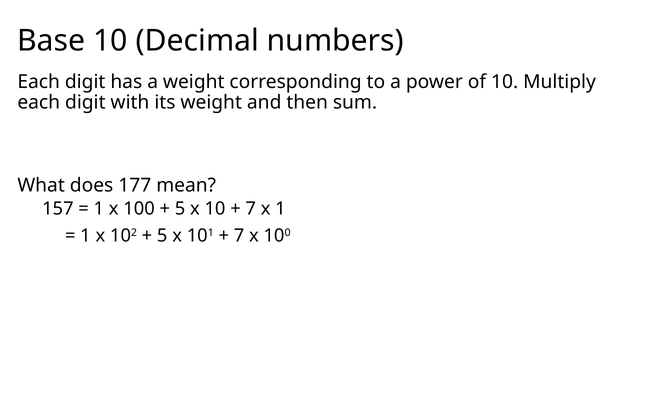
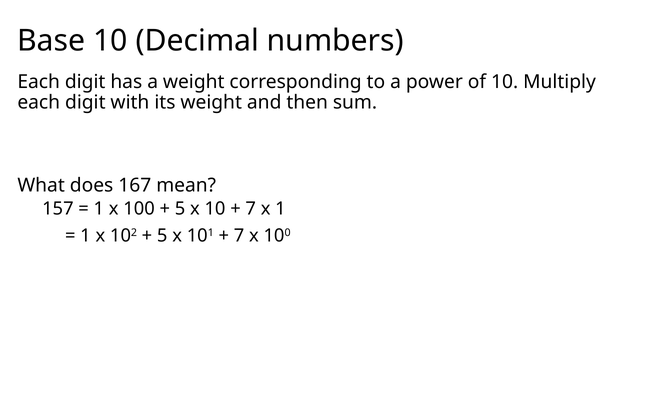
177: 177 -> 167 (135, 185)
